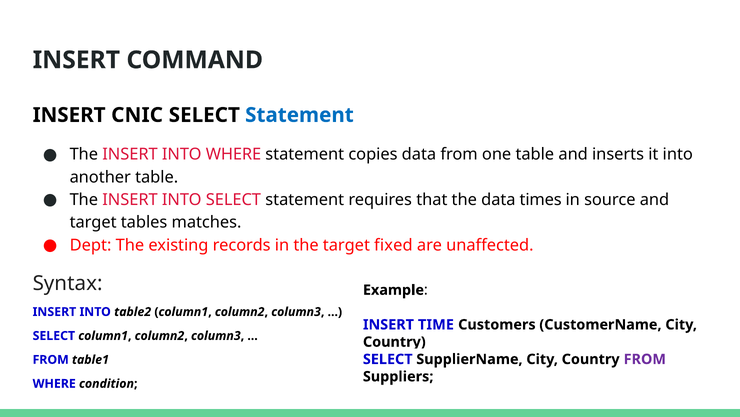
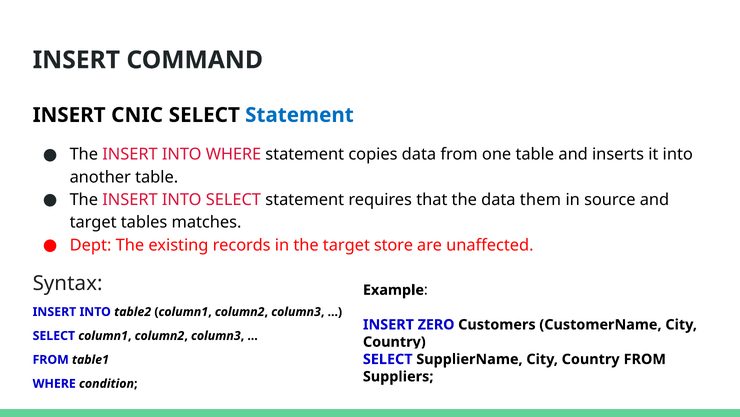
times: times -> them (540, 199)
fixed: fixed -> store (394, 245)
TIME: TIME -> ZERO (436, 324)
FROM colour: purple -> black (645, 359)
